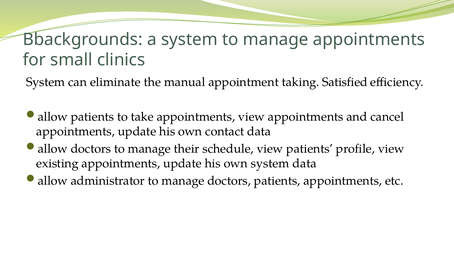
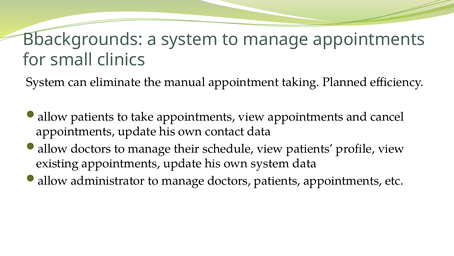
Satisfied: Satisfied -> Planned (345, 82)
